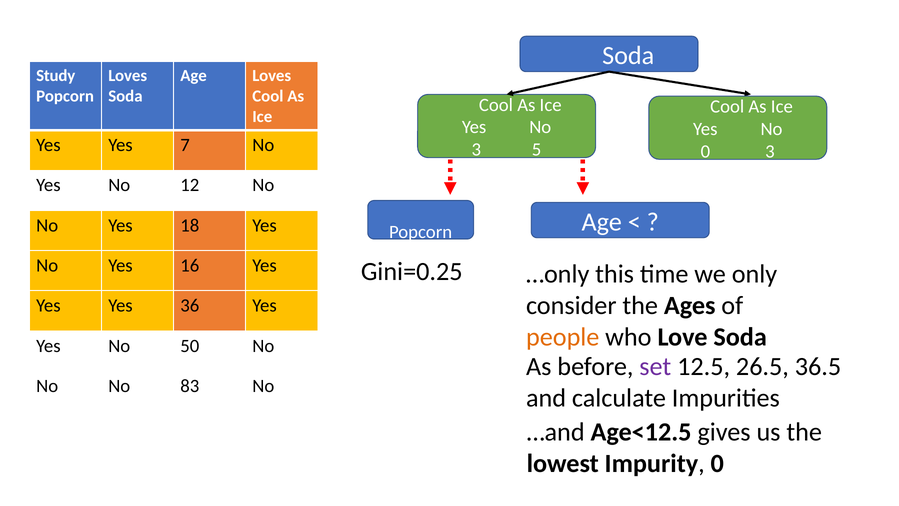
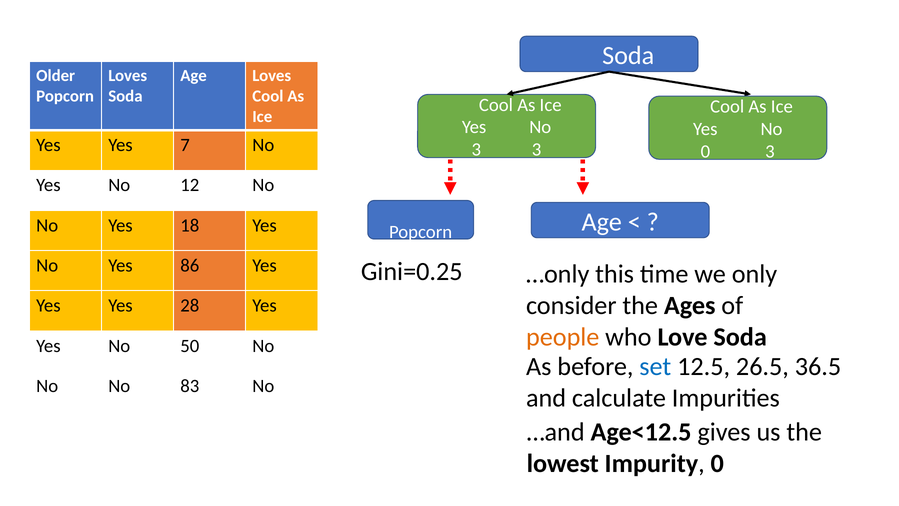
Study: Study -> Older (56, 75)
3 5: 5 -> 3 (537, 150)
16: 16 -> 86 (190, 265)
36: 36 -> 28 (190, 306)
set colour: purple -> blue (655, 366)
